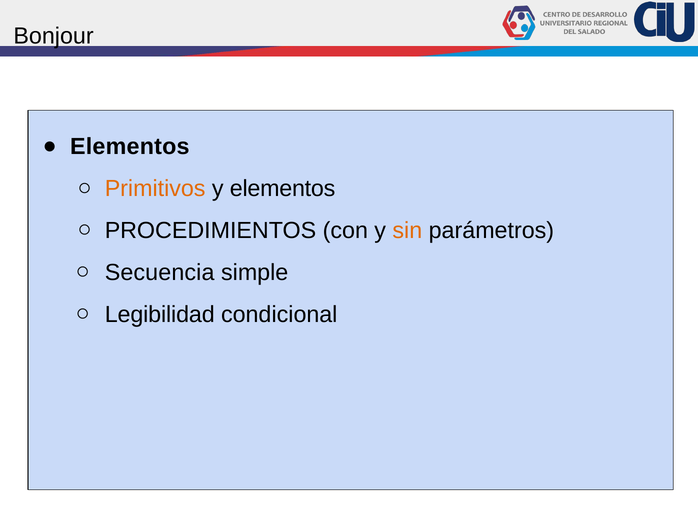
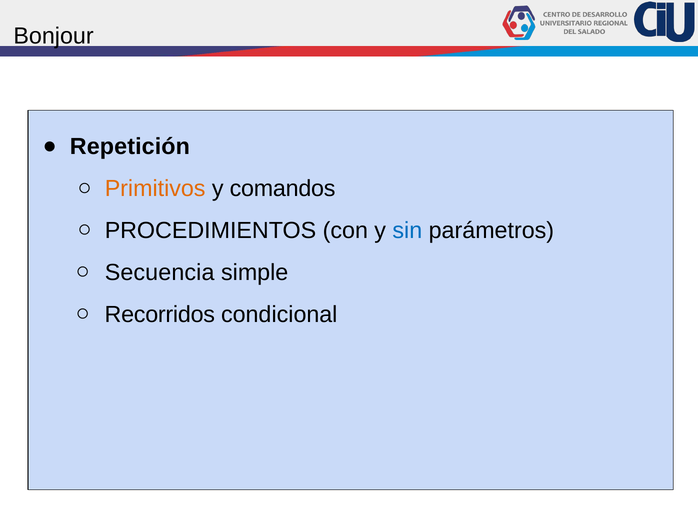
Elementos: Elementos -> Repetición (130, 147)
y elementos: elementos -> comandos (283, 188)
sin colour: orange -> blue (407, 230)
Legibilidad: Legibilidad -> Recorridos (160, 314)
